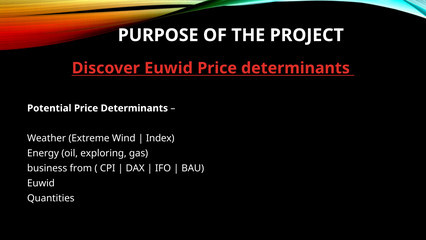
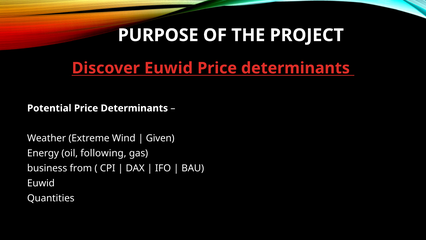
Index: Index -> Given (160, 138)
exploring: exploring -> following (103, 153)
